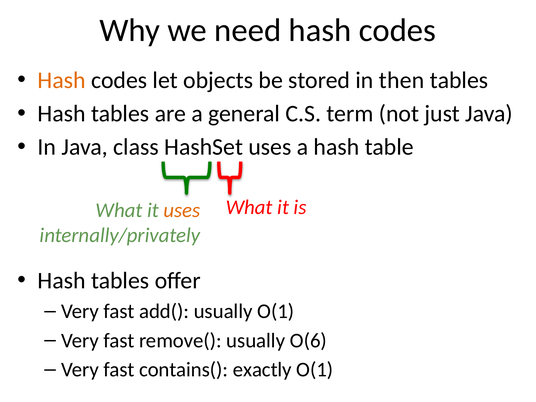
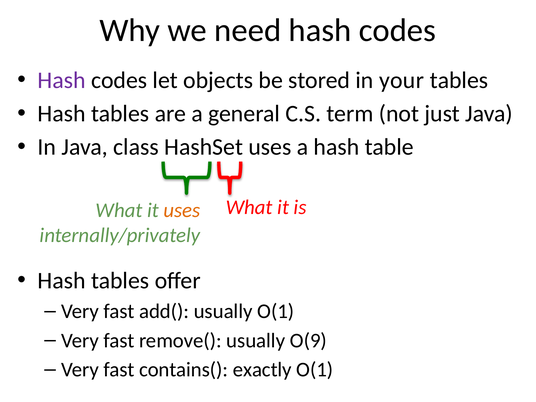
Hash colour: orange -> purple (62, 80)
then: then -> your (402, 80)
O(6: O(6 -> O(9 (308, 341)
